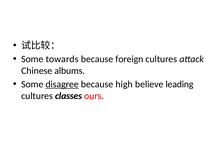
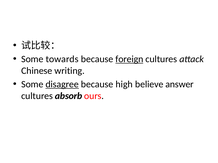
foreign underline: none -> present (129, 59)
albums: albums -> writing (70, 71)
leading: leading -> answer (180, 85)
classes: classes -> absorb (69, 96)
